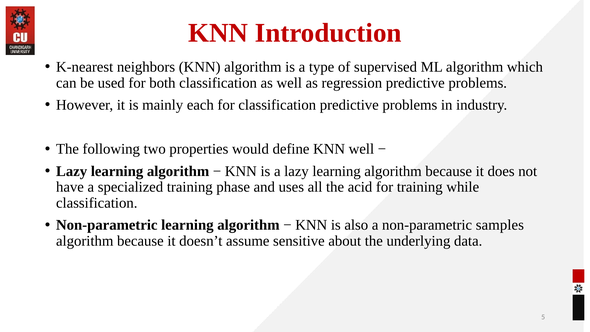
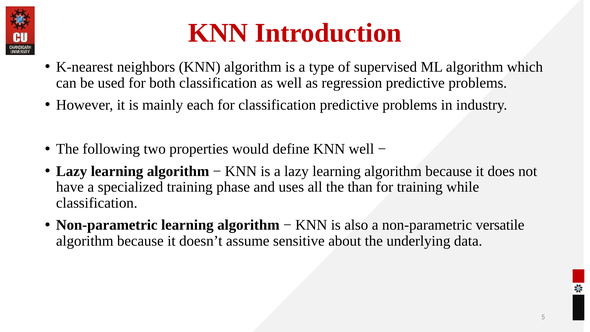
acid: acid -> than (360, 187)
samples: samples -> versatile (500, 225)
